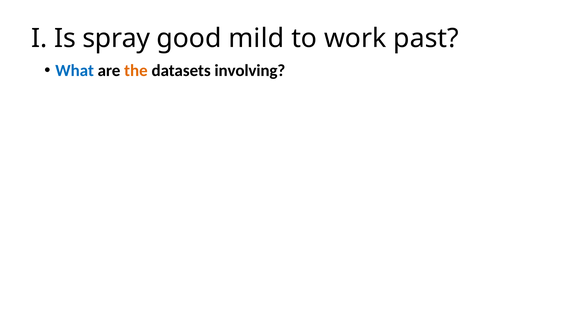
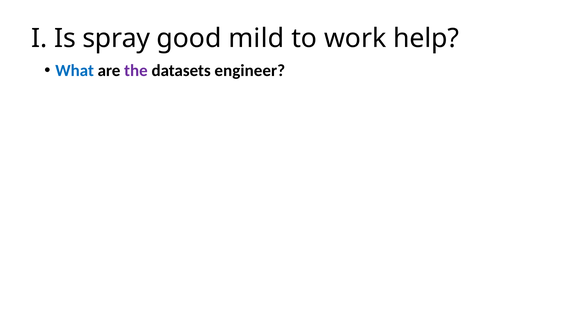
past: past -> help (426, 38)
the colour: orange -> purple (136, 71)
involving: involving -> engineer (250, 71)
